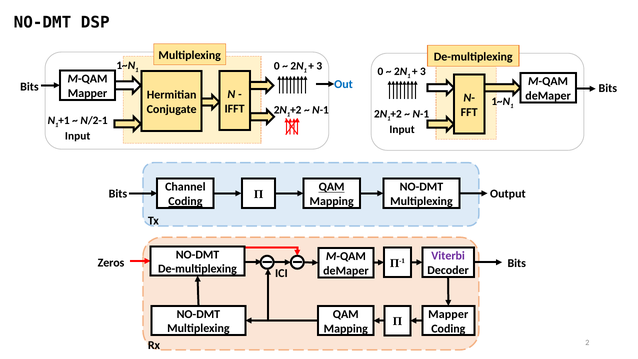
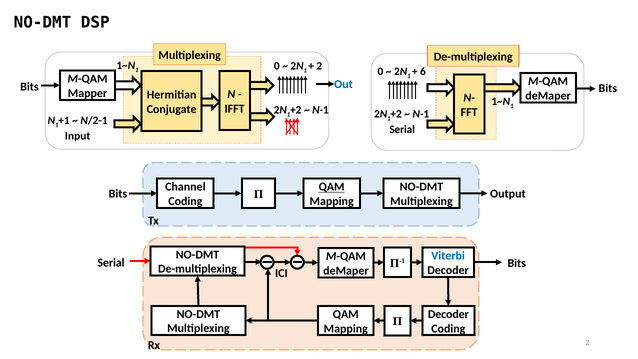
3: 3 -> 2 (319, 66)
3: 3 -> 6 (423, 72)
Input: Input -> Serial (402, 129)
Coding underline: present -> none (185, 201)
Viterbi colour: purple -> blue (448, 256)
Zeros: Zeros -> Serial (111, 262)
Mapper: Mapper -> Decoder (448, 314)
